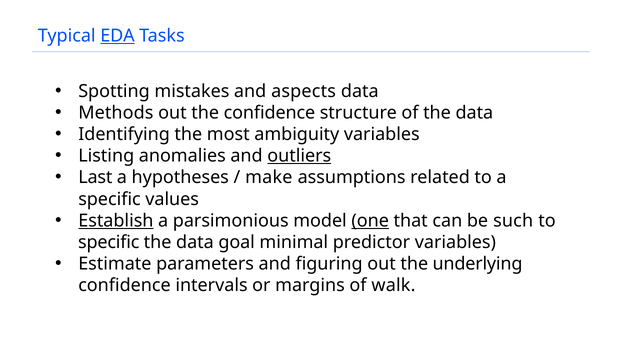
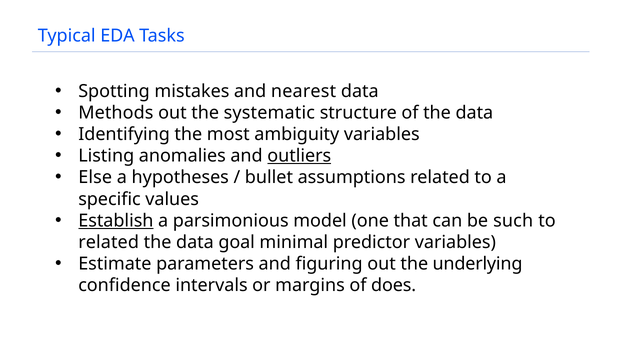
EDA underline: present -> none (117, 36)
aspects: aspects -> nearest (304, 91)
the confidence: confidence -> systematic (269, 113)
Last: Last -> Else (95, 178)
make: make -> bullet (269, 178)
one underline: present -> none (370, 221)
specific: specific -> related (109, 242)
walk: walk -> does (394, 286)
